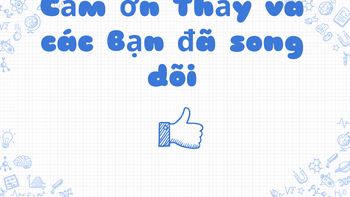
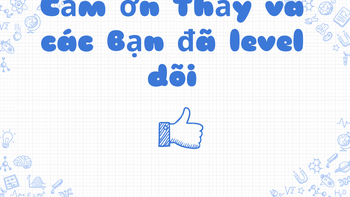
song: song -> level (267, 42)
